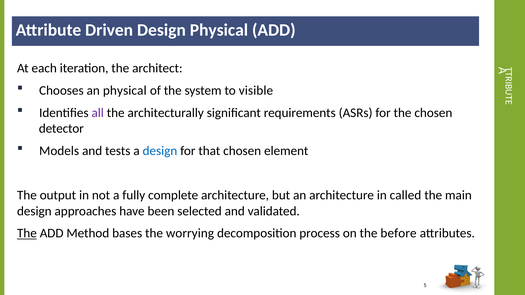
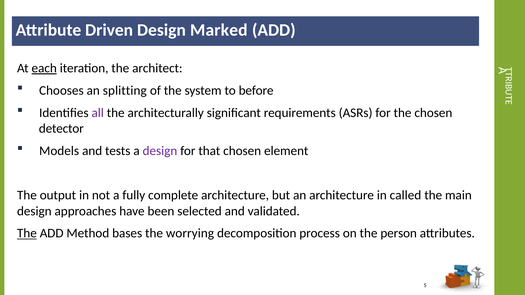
Design Physical: Physical -> Marked (219, 30)
each underline: none -> present (44, 68)
an physical: physical -> splitting (125, 91)
visible: visible -> before (256, 91)
design colour: blue -> purple (160, 151)
before: before -> person (399, 234)
